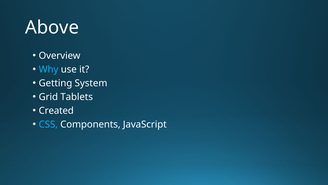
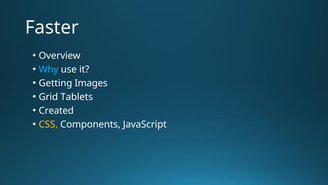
Above: Above -> Faster (52, 28)
System: System -> Images (91, 83)
CSS colour: light blue -> yellow (48, 124)
